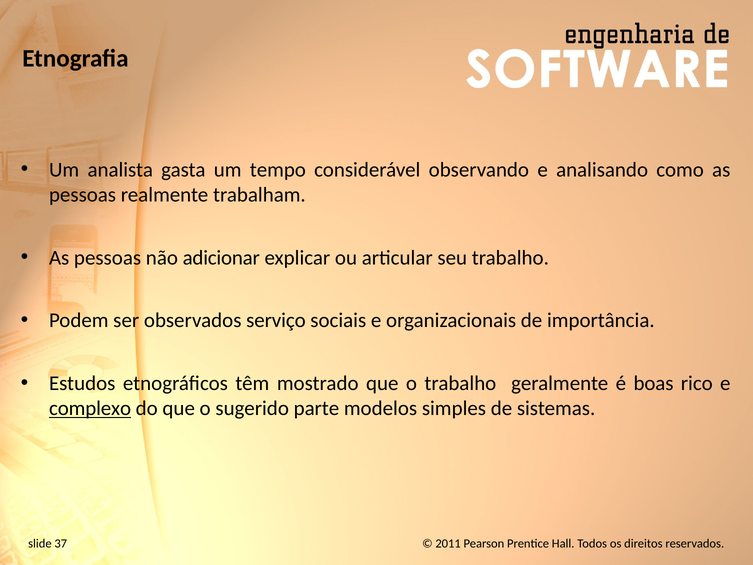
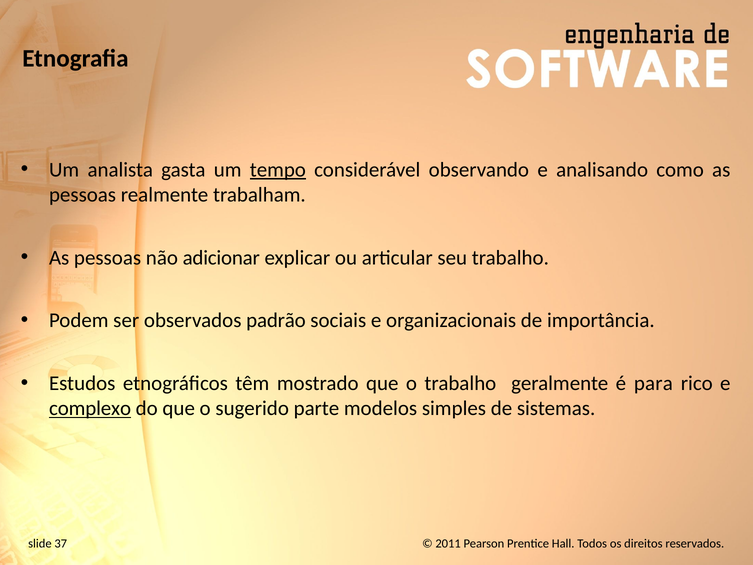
tempo underline: none -> present (278, 170)
serviço: serviço -> padrão (276, 320)
boas: boas -> para (653, 383)
